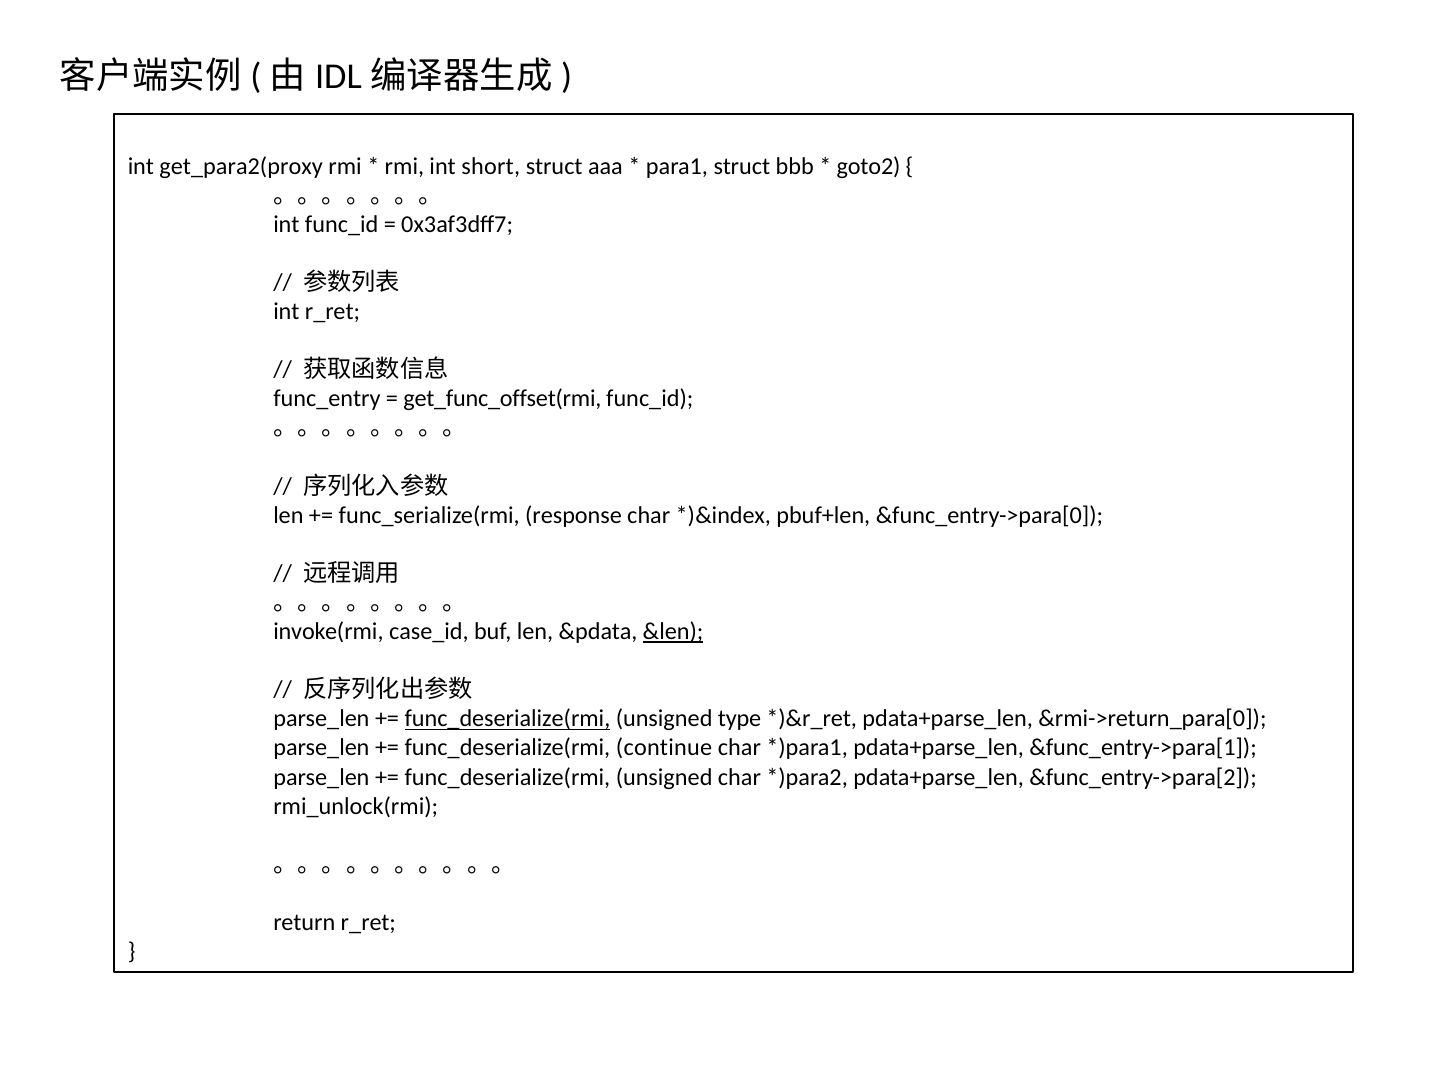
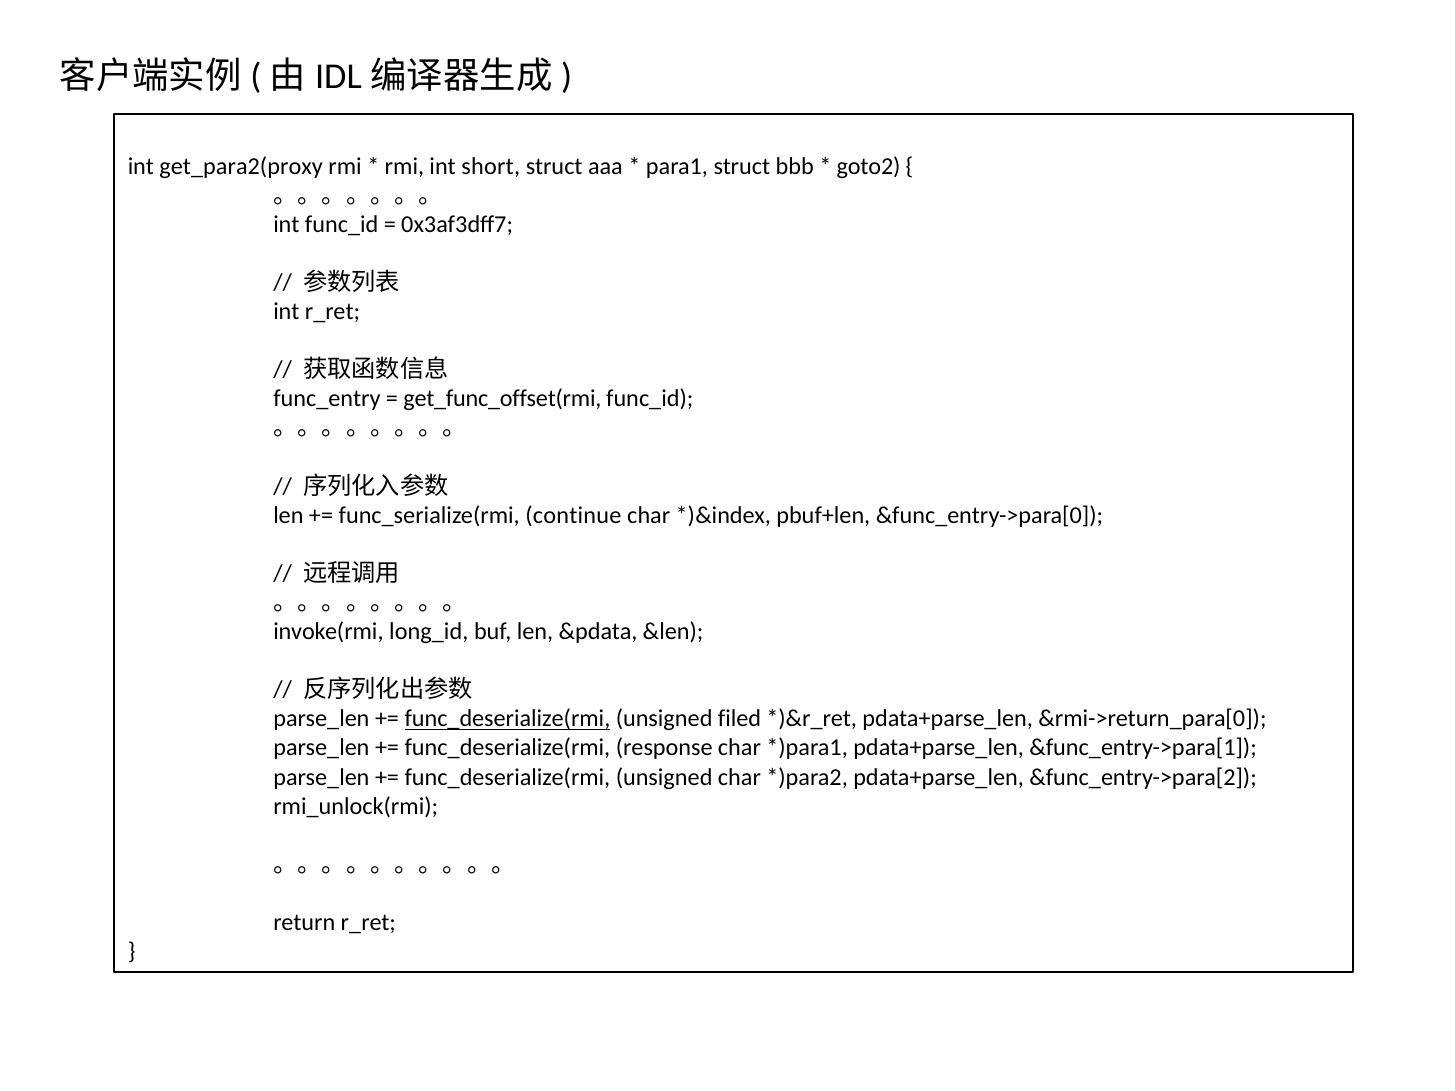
response: response -> continue (573, 515)
case_id: case_id -> long_id (429, 632)
&len underline: present -> none (673, 632)
type: type -> filed (740, 719)
continue: continue -> response (664, 748)
